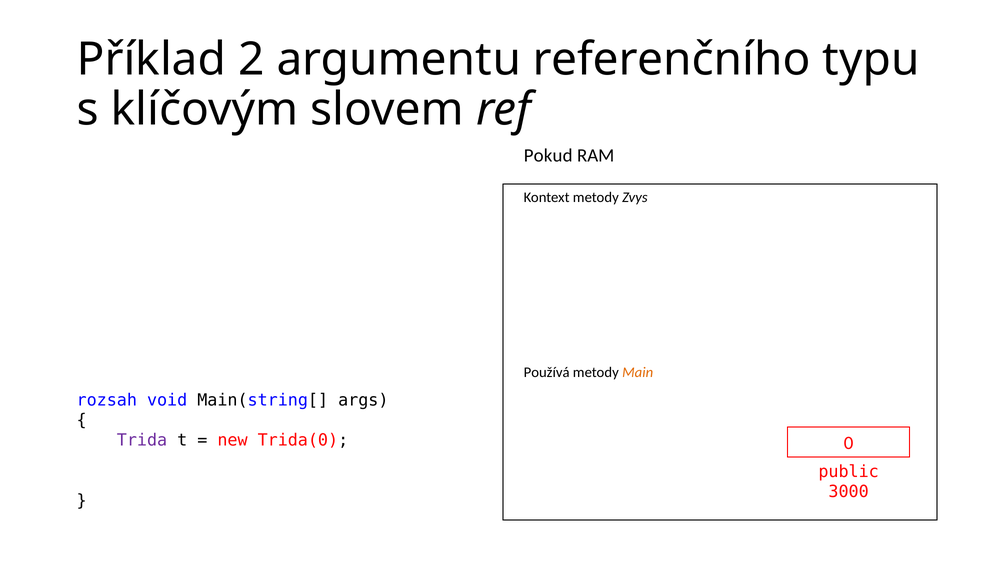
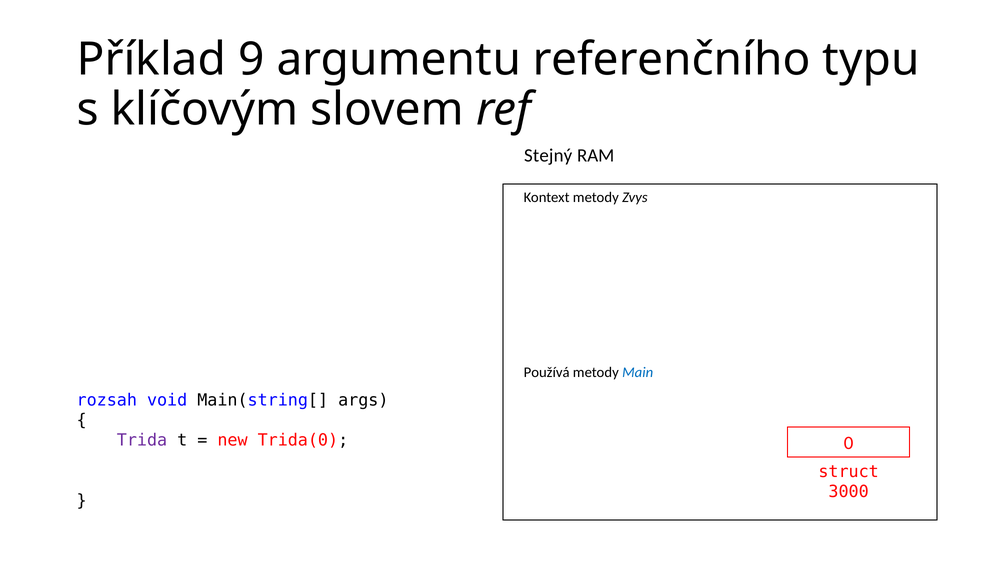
2: 2 -> 9 (251, 60)
Pokud: Pokud -> Stejný (548, 155)
Main colour: orange -> blue (638, 372)
public: public -> struct (849, 472)
